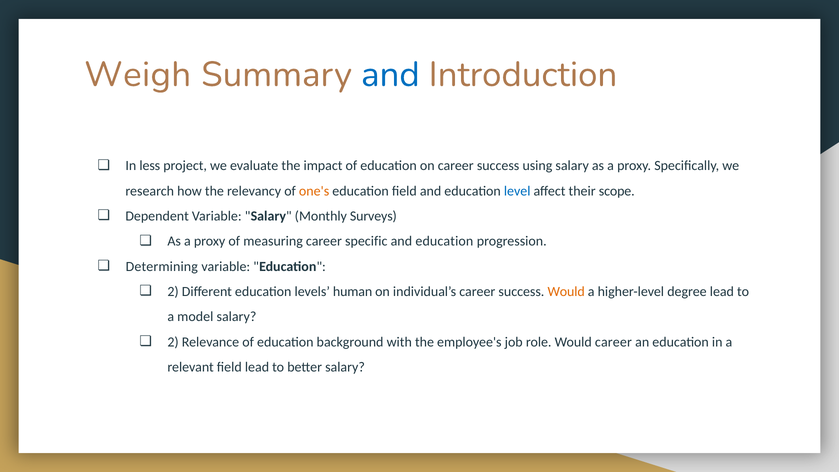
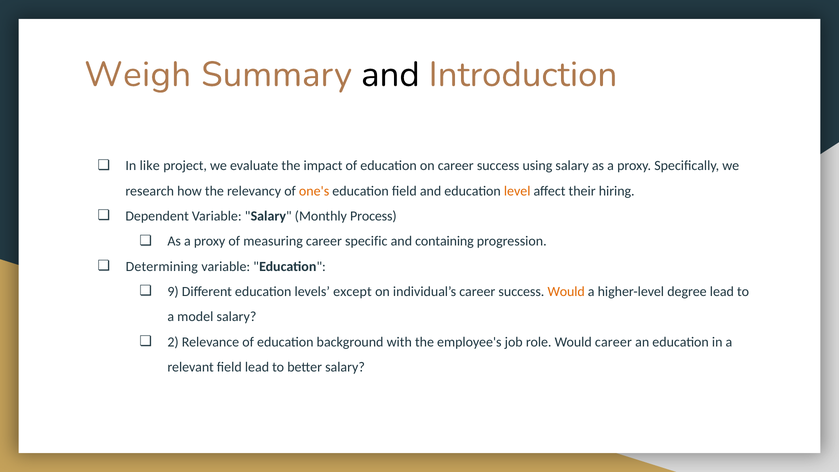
and colour: blue -> black (390, 74)
less: less -> like (150, 166)
level colour: blue -> orange (517, 191)
scope: scope -> hiring (617, 191)
Surveys: Surveys -> Process (373, 216)
education: education -> containing (444, 241)
2: 2 -> 9 (173, 292)
human: human -> except (352, 292)
